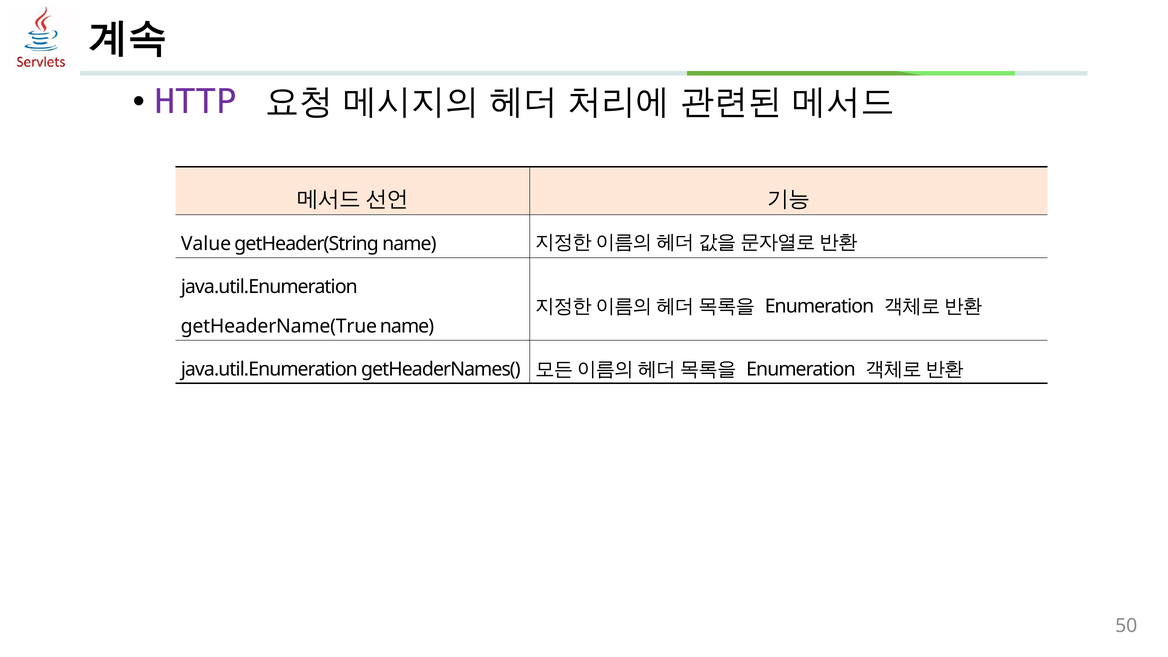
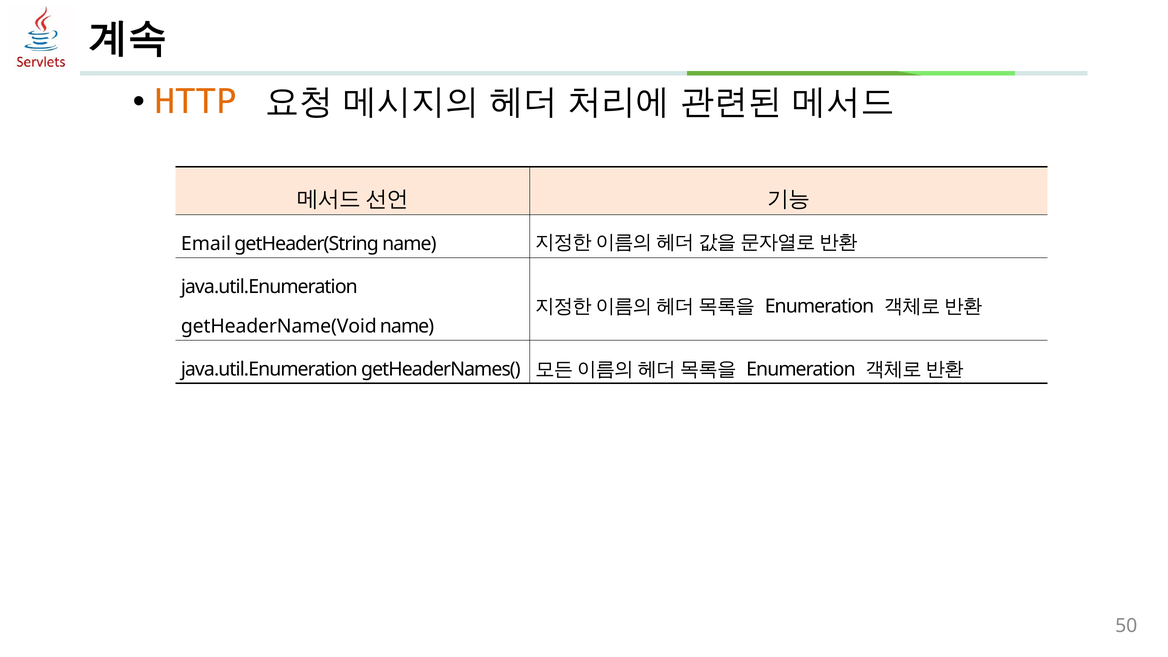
HTTP colour: purple -> orange (196, 102)
Value: Value -> Email (206, 244)
getHeaderName(True: getHeaderName(True -> getHeaderName(Void (279, 326)
